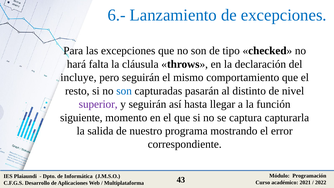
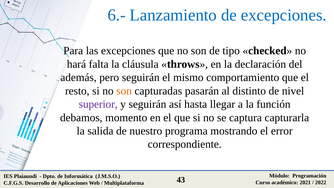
incluye: incluye -> además (78, 77)
son colour: blue -> orange (124, 91)
siguiente: siguiente -> debamos (81, 117)
